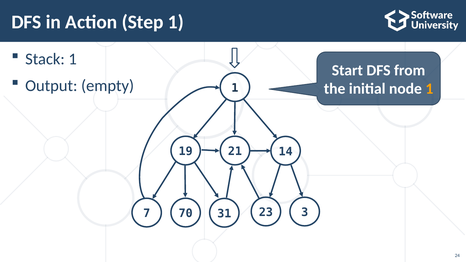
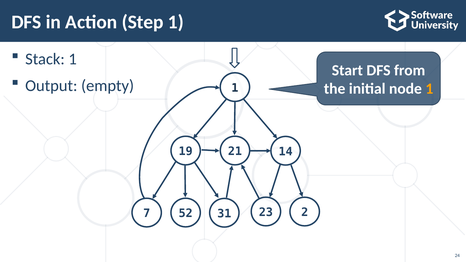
3: 3 -> 2 (305, 212)
70: 70 -> 52 (186, 213)
